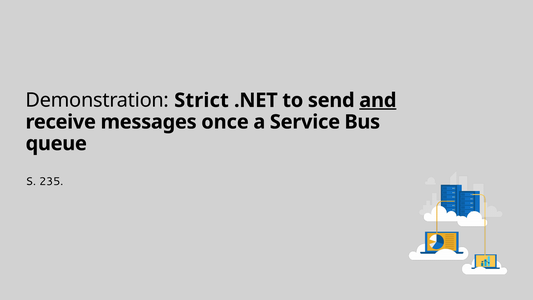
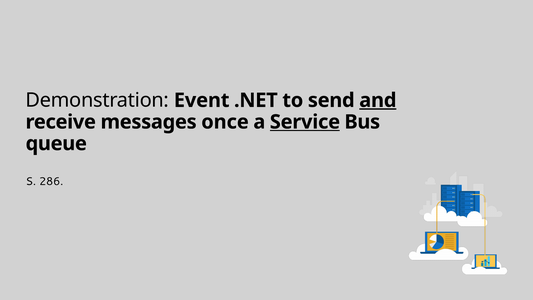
Strict: Strict -> Event (202, 100)
Service underline: none -> present (305, 122)
235: 235 -> 286 (51, 181)
